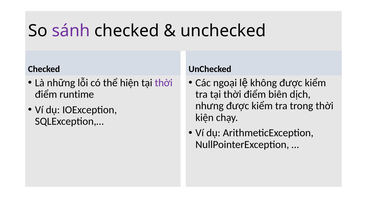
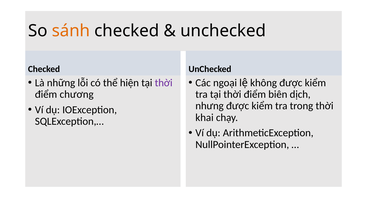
sánh colour: purple -> orange (71, 31)
runtime: runtime -> chương (77, 94)
kiện: kiện -> khai (205, 117)
